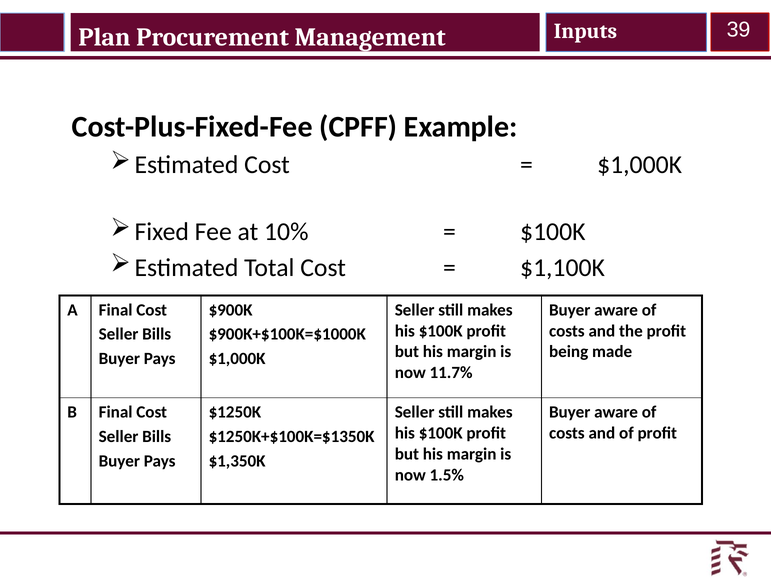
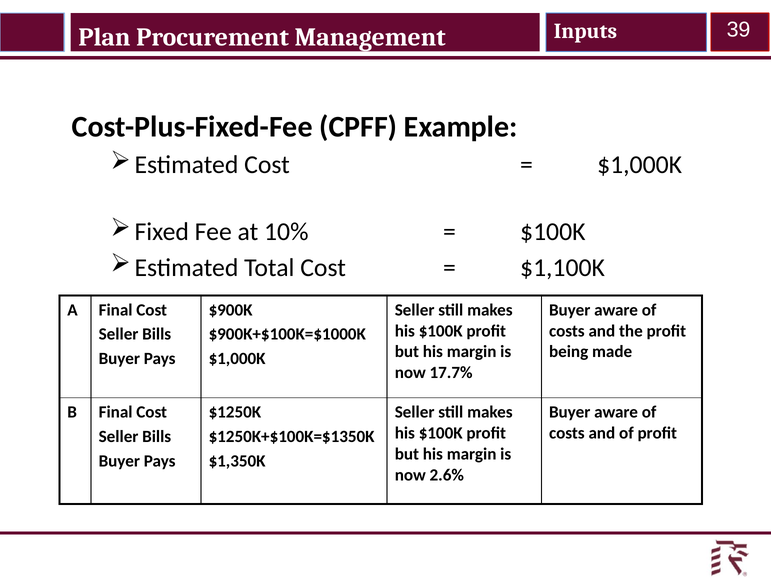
11.7%: 11.7% -> 17.7% (451, 373)
1.5%: 1.5% -> 2.6% (447, 475)
